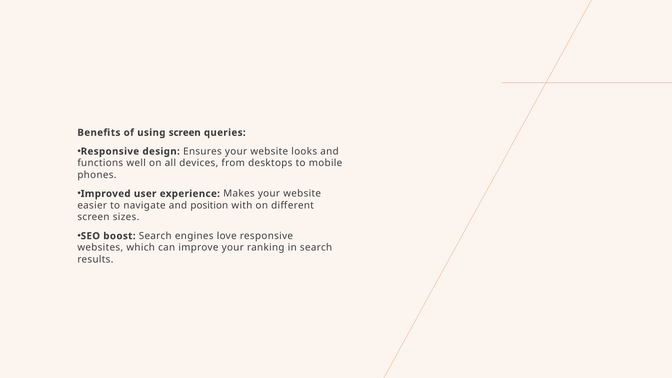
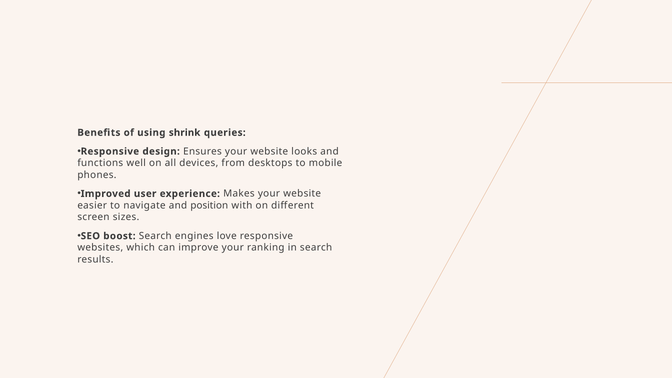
using screen: screen -> shrink (185, 133)
